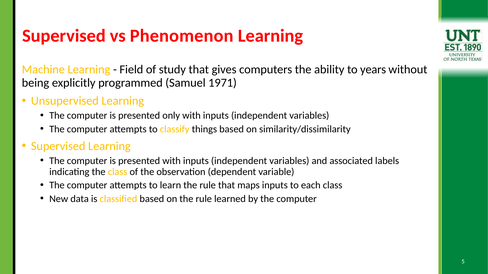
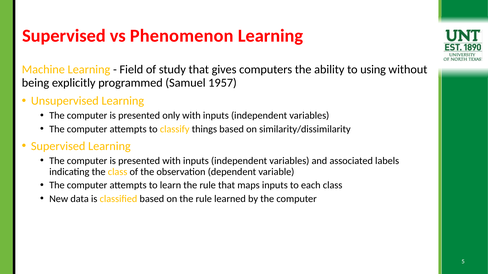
years: years -> using (373, 70)
1971: 1971 -> 1957 (223, 83)
